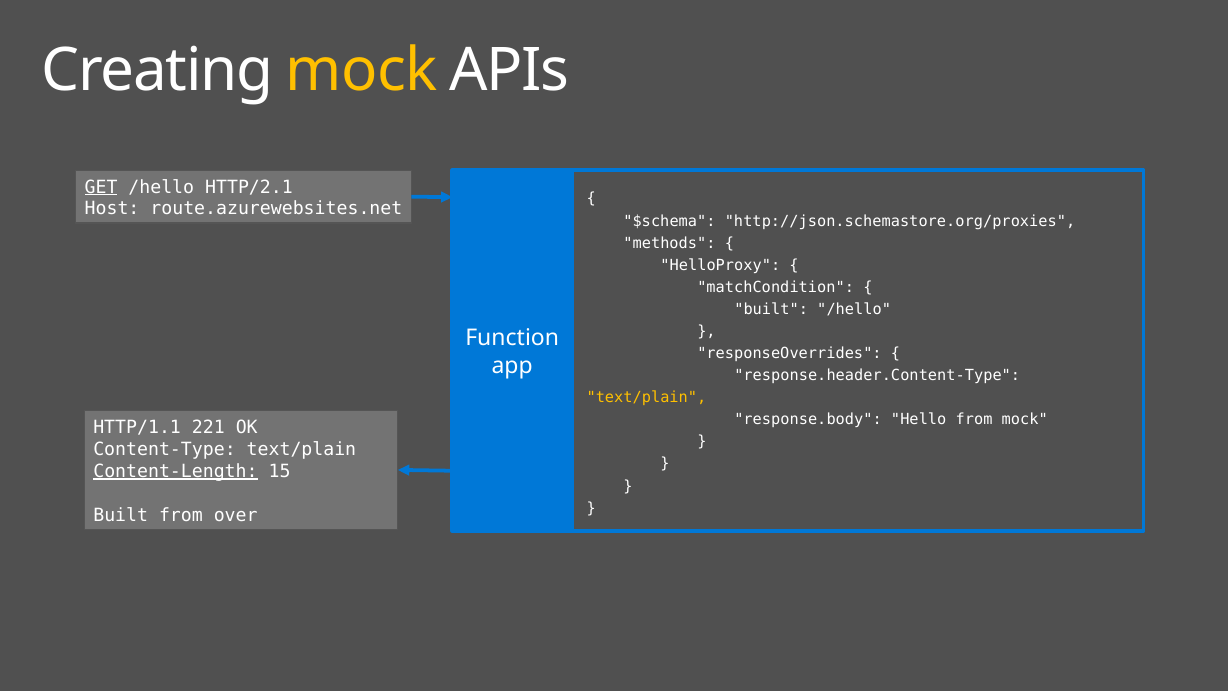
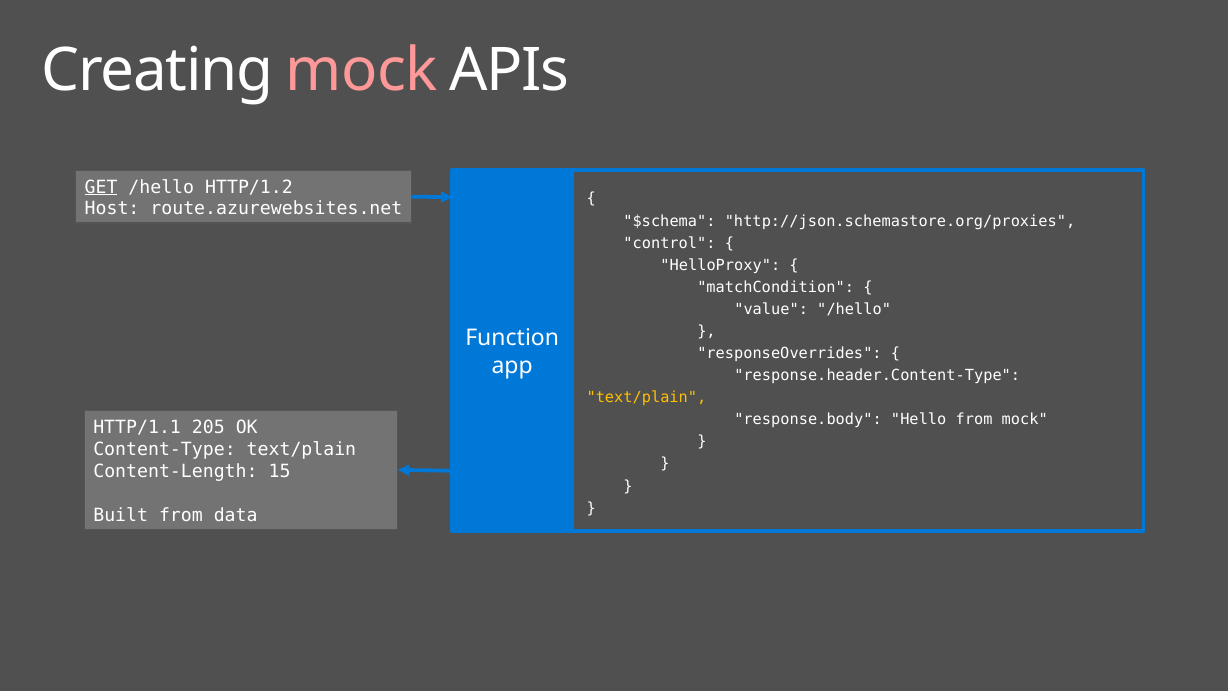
mock colour: yellow -> pink (362, 70)
HTTP/2.1: HTTP/2.1 -> HTTP/1.2 (249, 187)
methods: methods -> control (669, 243)
built: built -> value (771, 309)
221: 221 -> 205 (208, 427)
Content-Length underline: present -> none (175, 471)
over: over -> data (236, 515)
